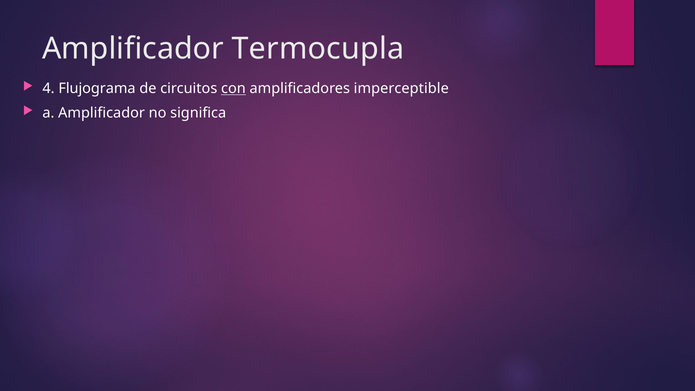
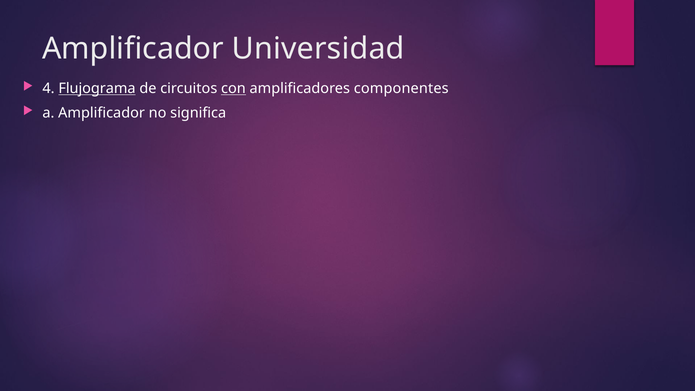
Termocupla: Termocupla -> Universidad (318, 49)
Flujograma underline: none -> present (97, 88)
imperceptible: imperceptible -> componentes (401, 88)
